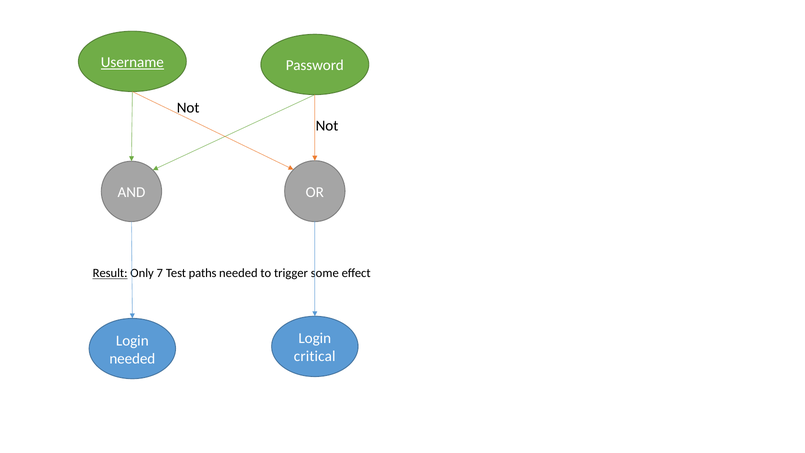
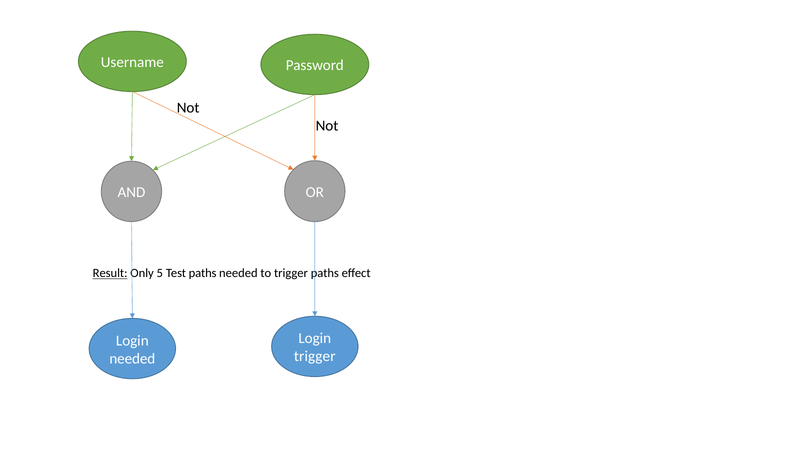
Username underline: present -> none (132, 62)
7: 7 -> 5 (160, 273)
trigger some: some -> paths (325, 273)
critical: critical -> trigger (315, 356)
